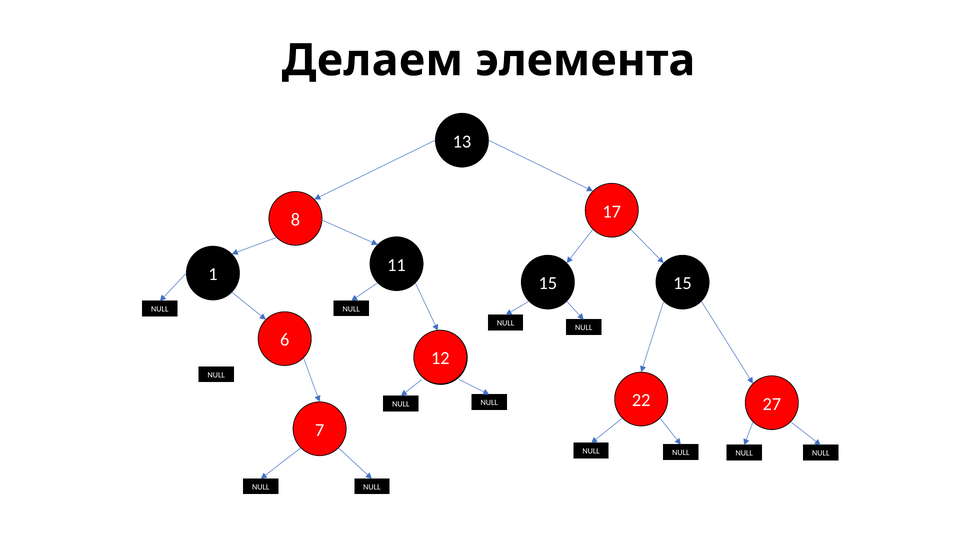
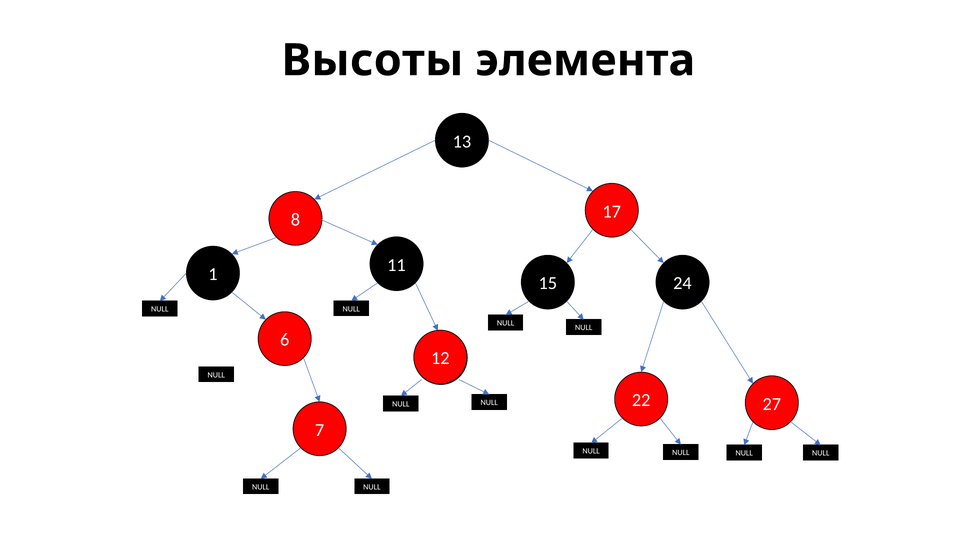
Делаем: Делаем -> Высоты (372, 60)
15 15: 15 -> 24 (682, 283)
